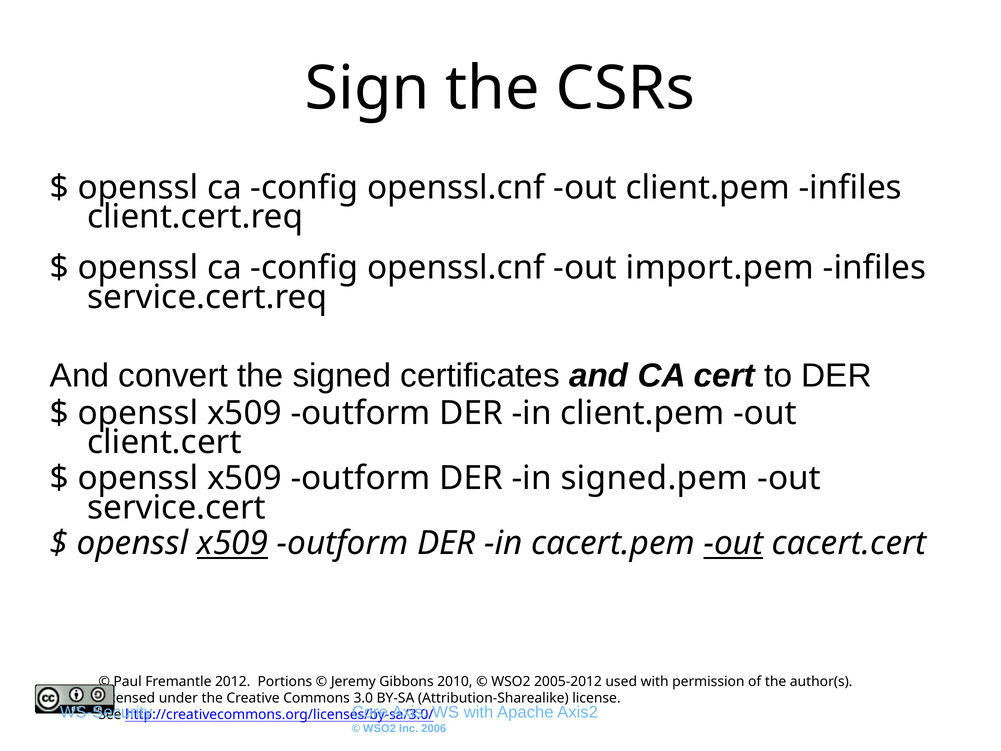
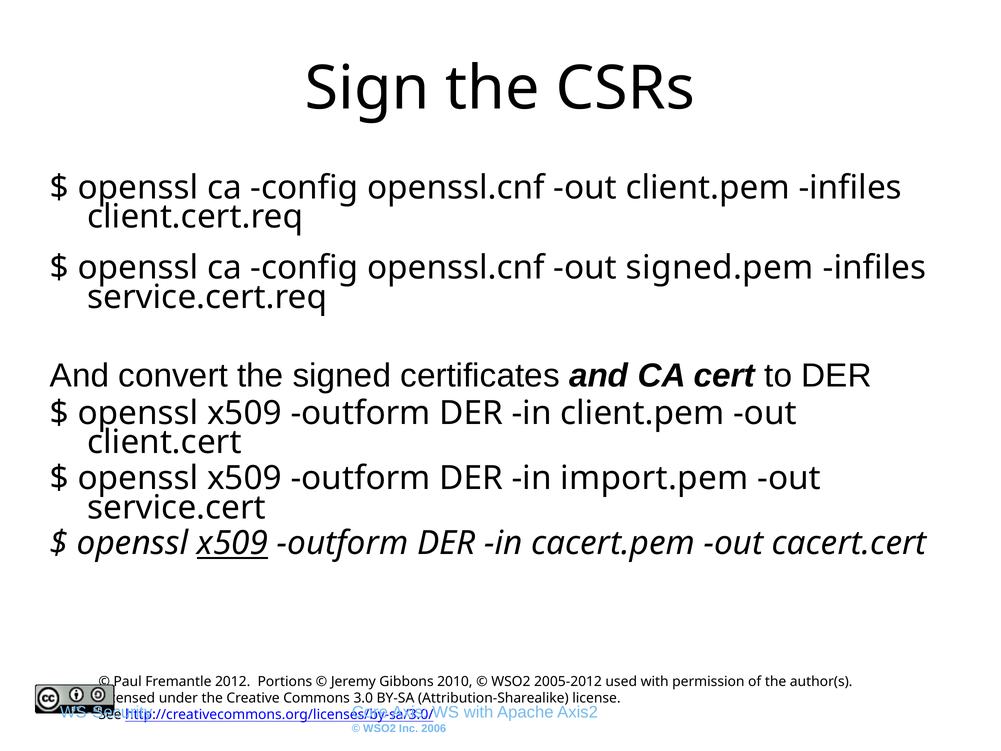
import.pem: import.pem -> signed.pem (720, 268)
signed.pem: signed.pem -> import.pem (654, 478)
out underline: present -> none (733, 543)
